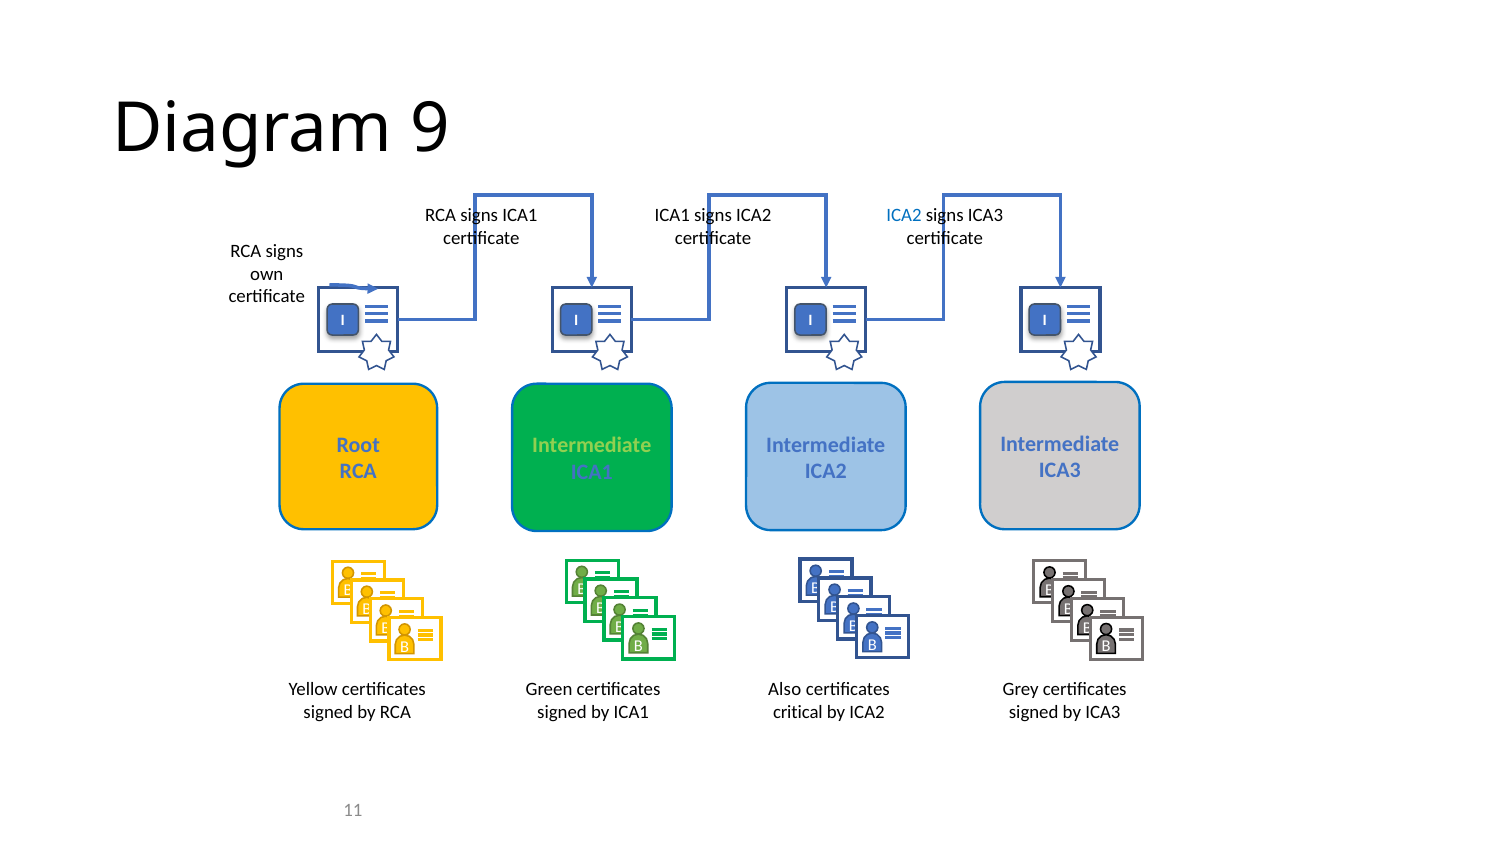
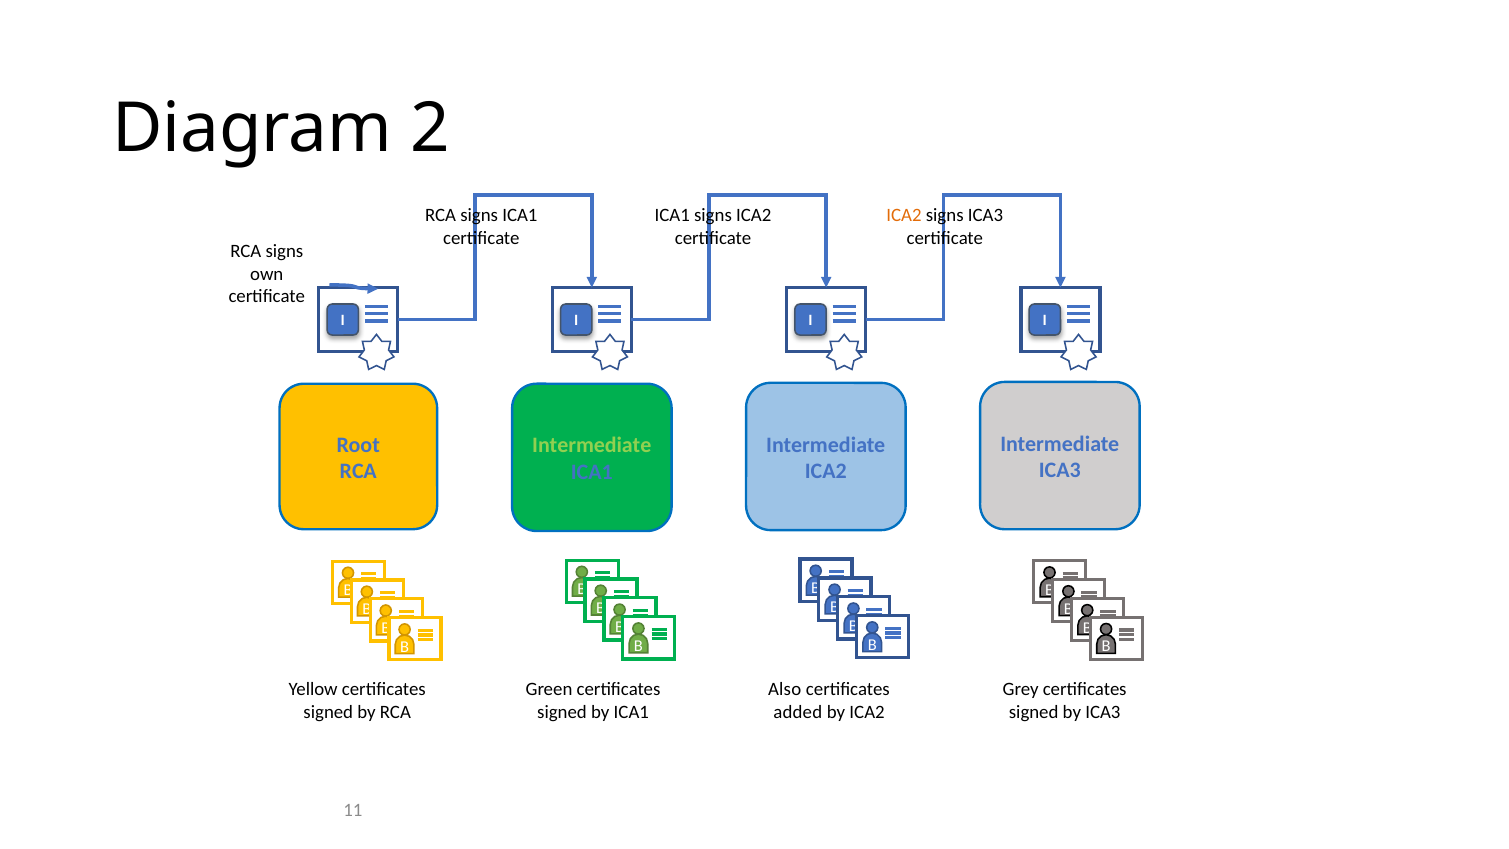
9: 9 -> 2 (430, 128)
ICA2 colour: blue -> orange (904, 215)
critical: critical -> added (798, 712)
